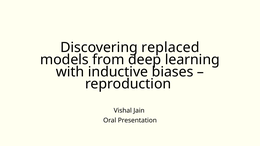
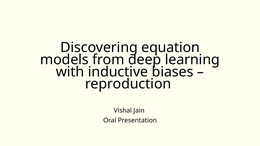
replaced: replaced -> equation (171, 48)
